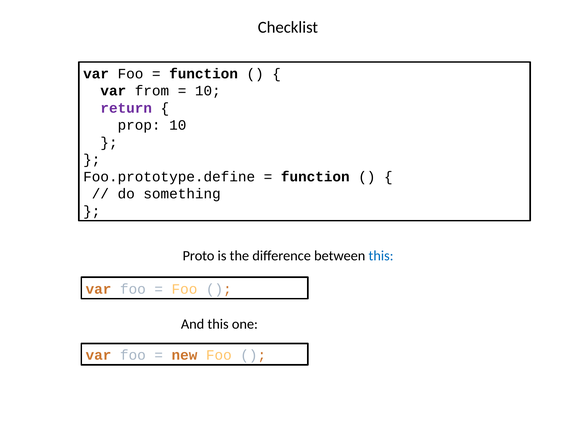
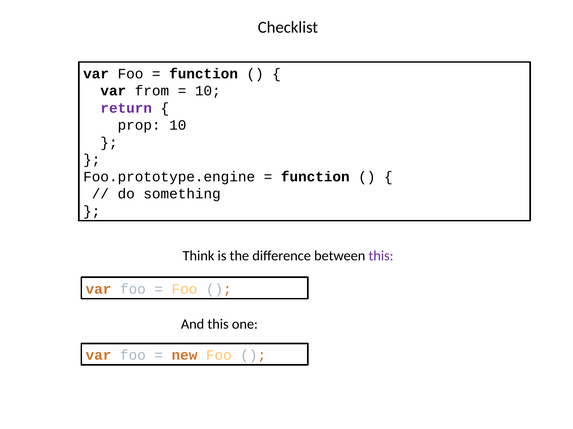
Foo.prototype.define: Foo.prototype.define -> Foo.prototype.engine (169, 177)
Proto: Proto -> Think (198, 256)
this colour: blue -> purple (381, 256)
